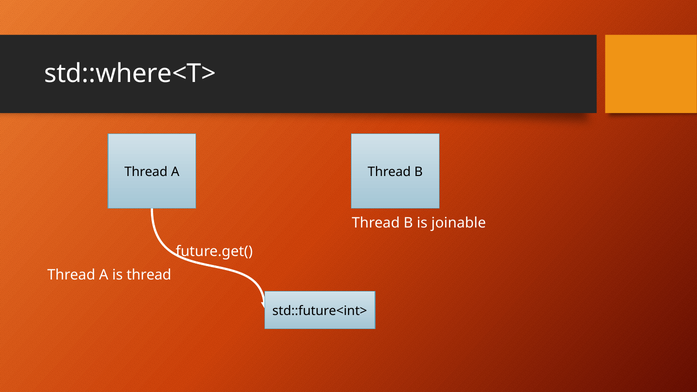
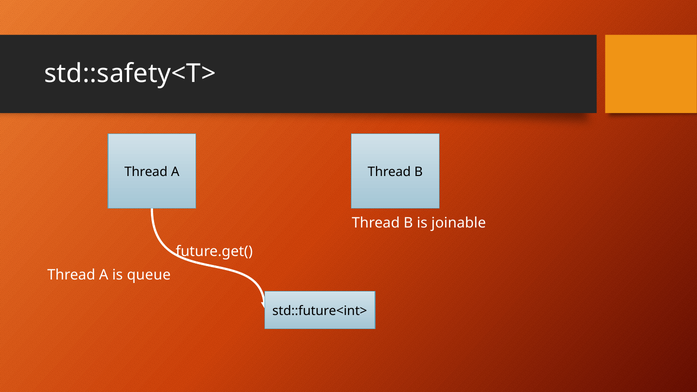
std::where<T>: std::where<T> -> std::safety<T> (130, 74)
is thread: thread -> queue (149, 275)
